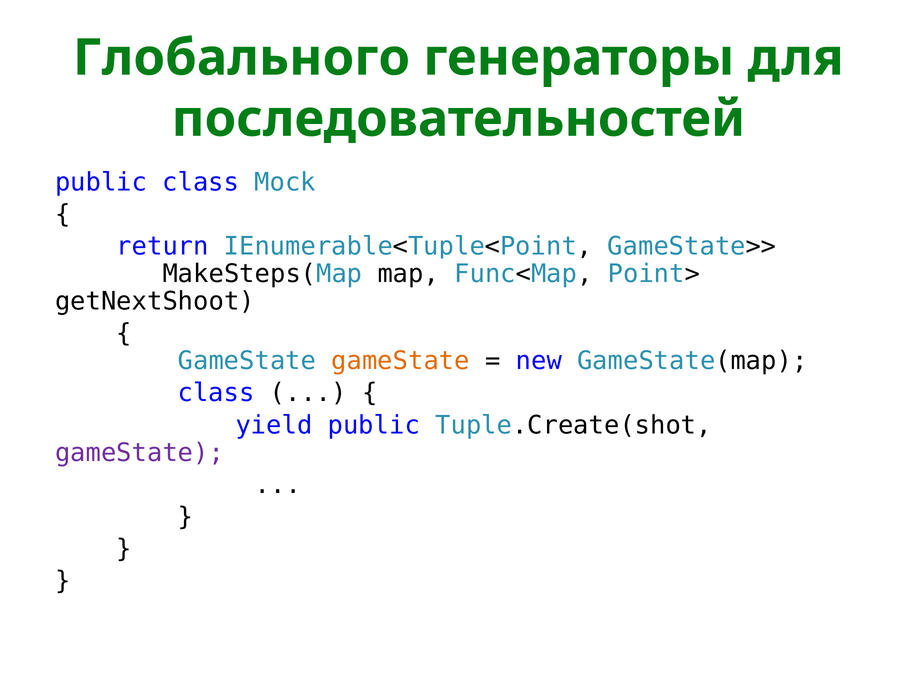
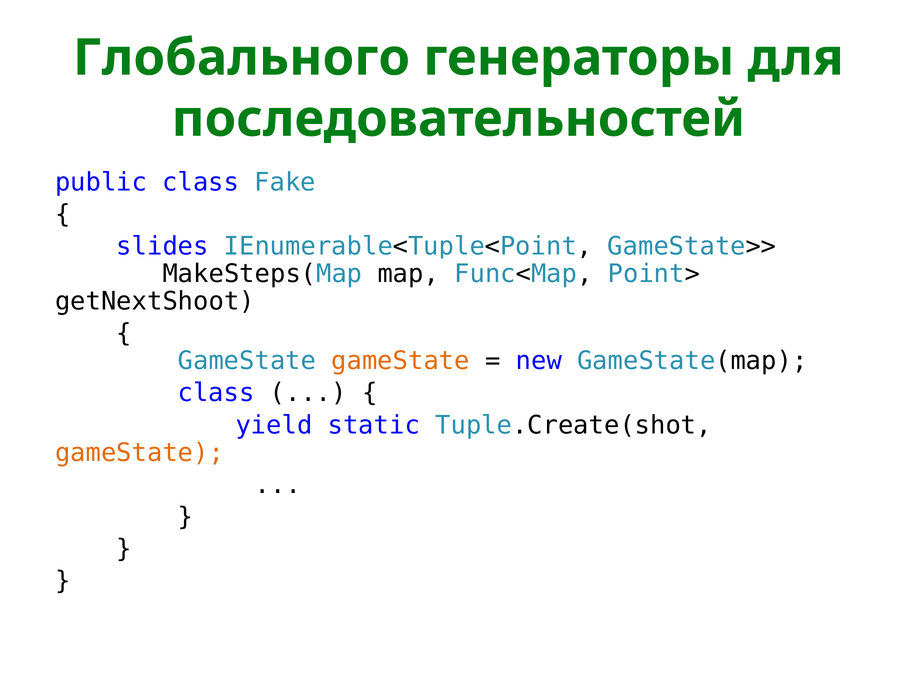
Mock: Mock -> Fake (285, 182)
return: return -> slides (163, 246)
yield public: public -> static (374, 425)
gameState colour: purple -> orange (140, 452)
